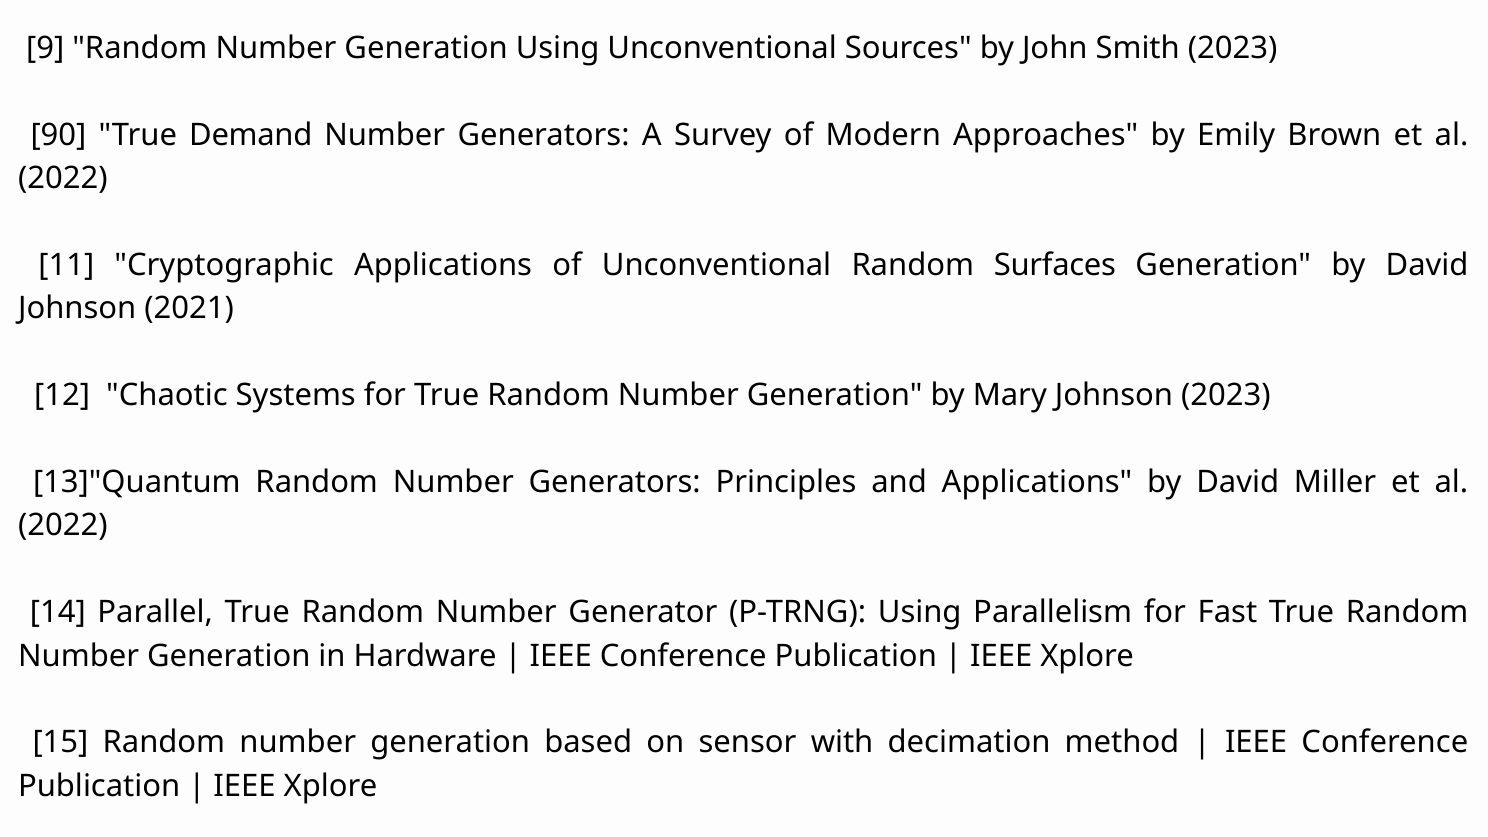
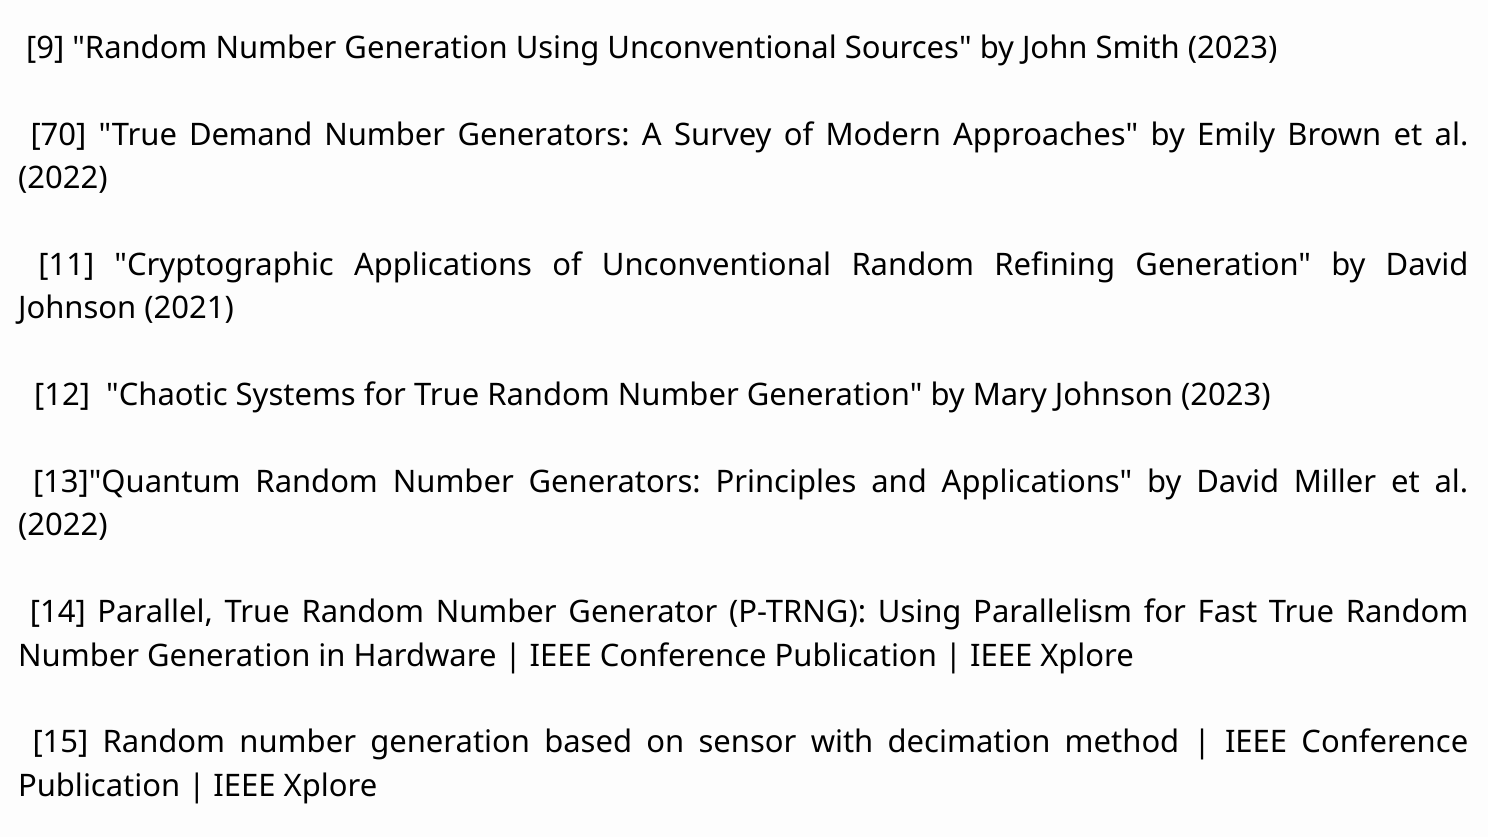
90: 90 -> 70 (58, 135)
Surfaces: Surfaces -> Refining (1055, 265)
